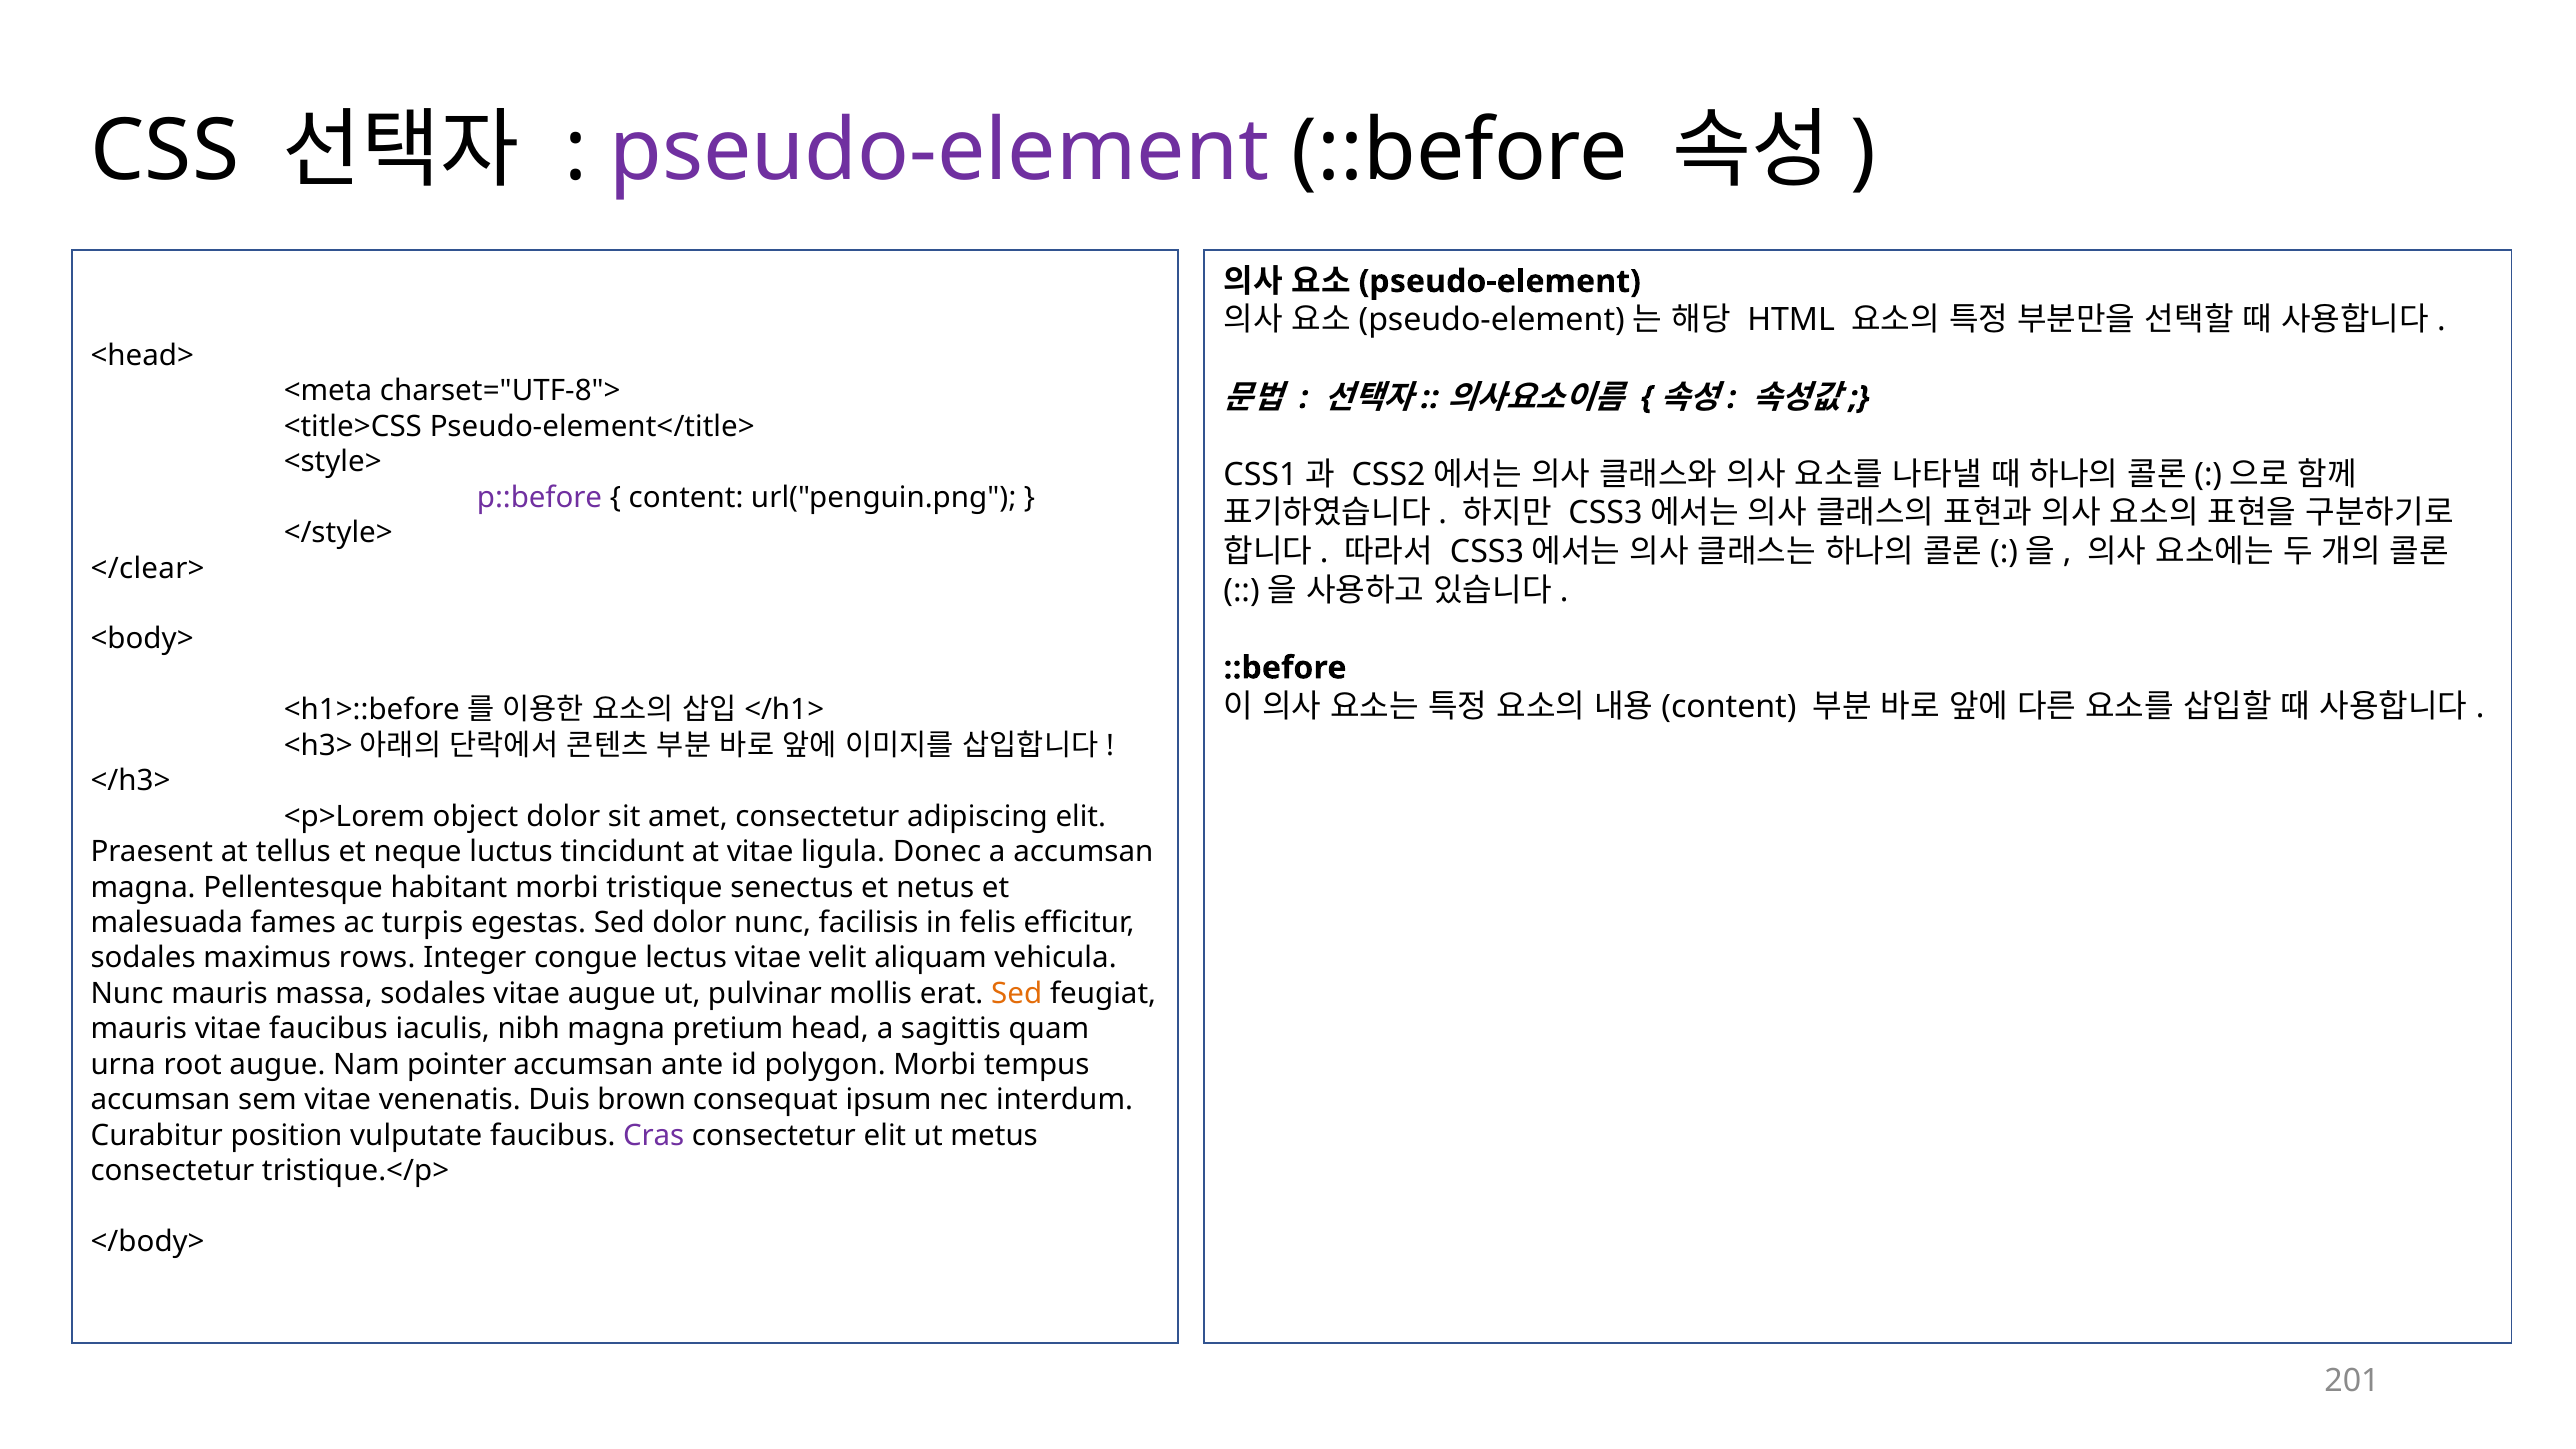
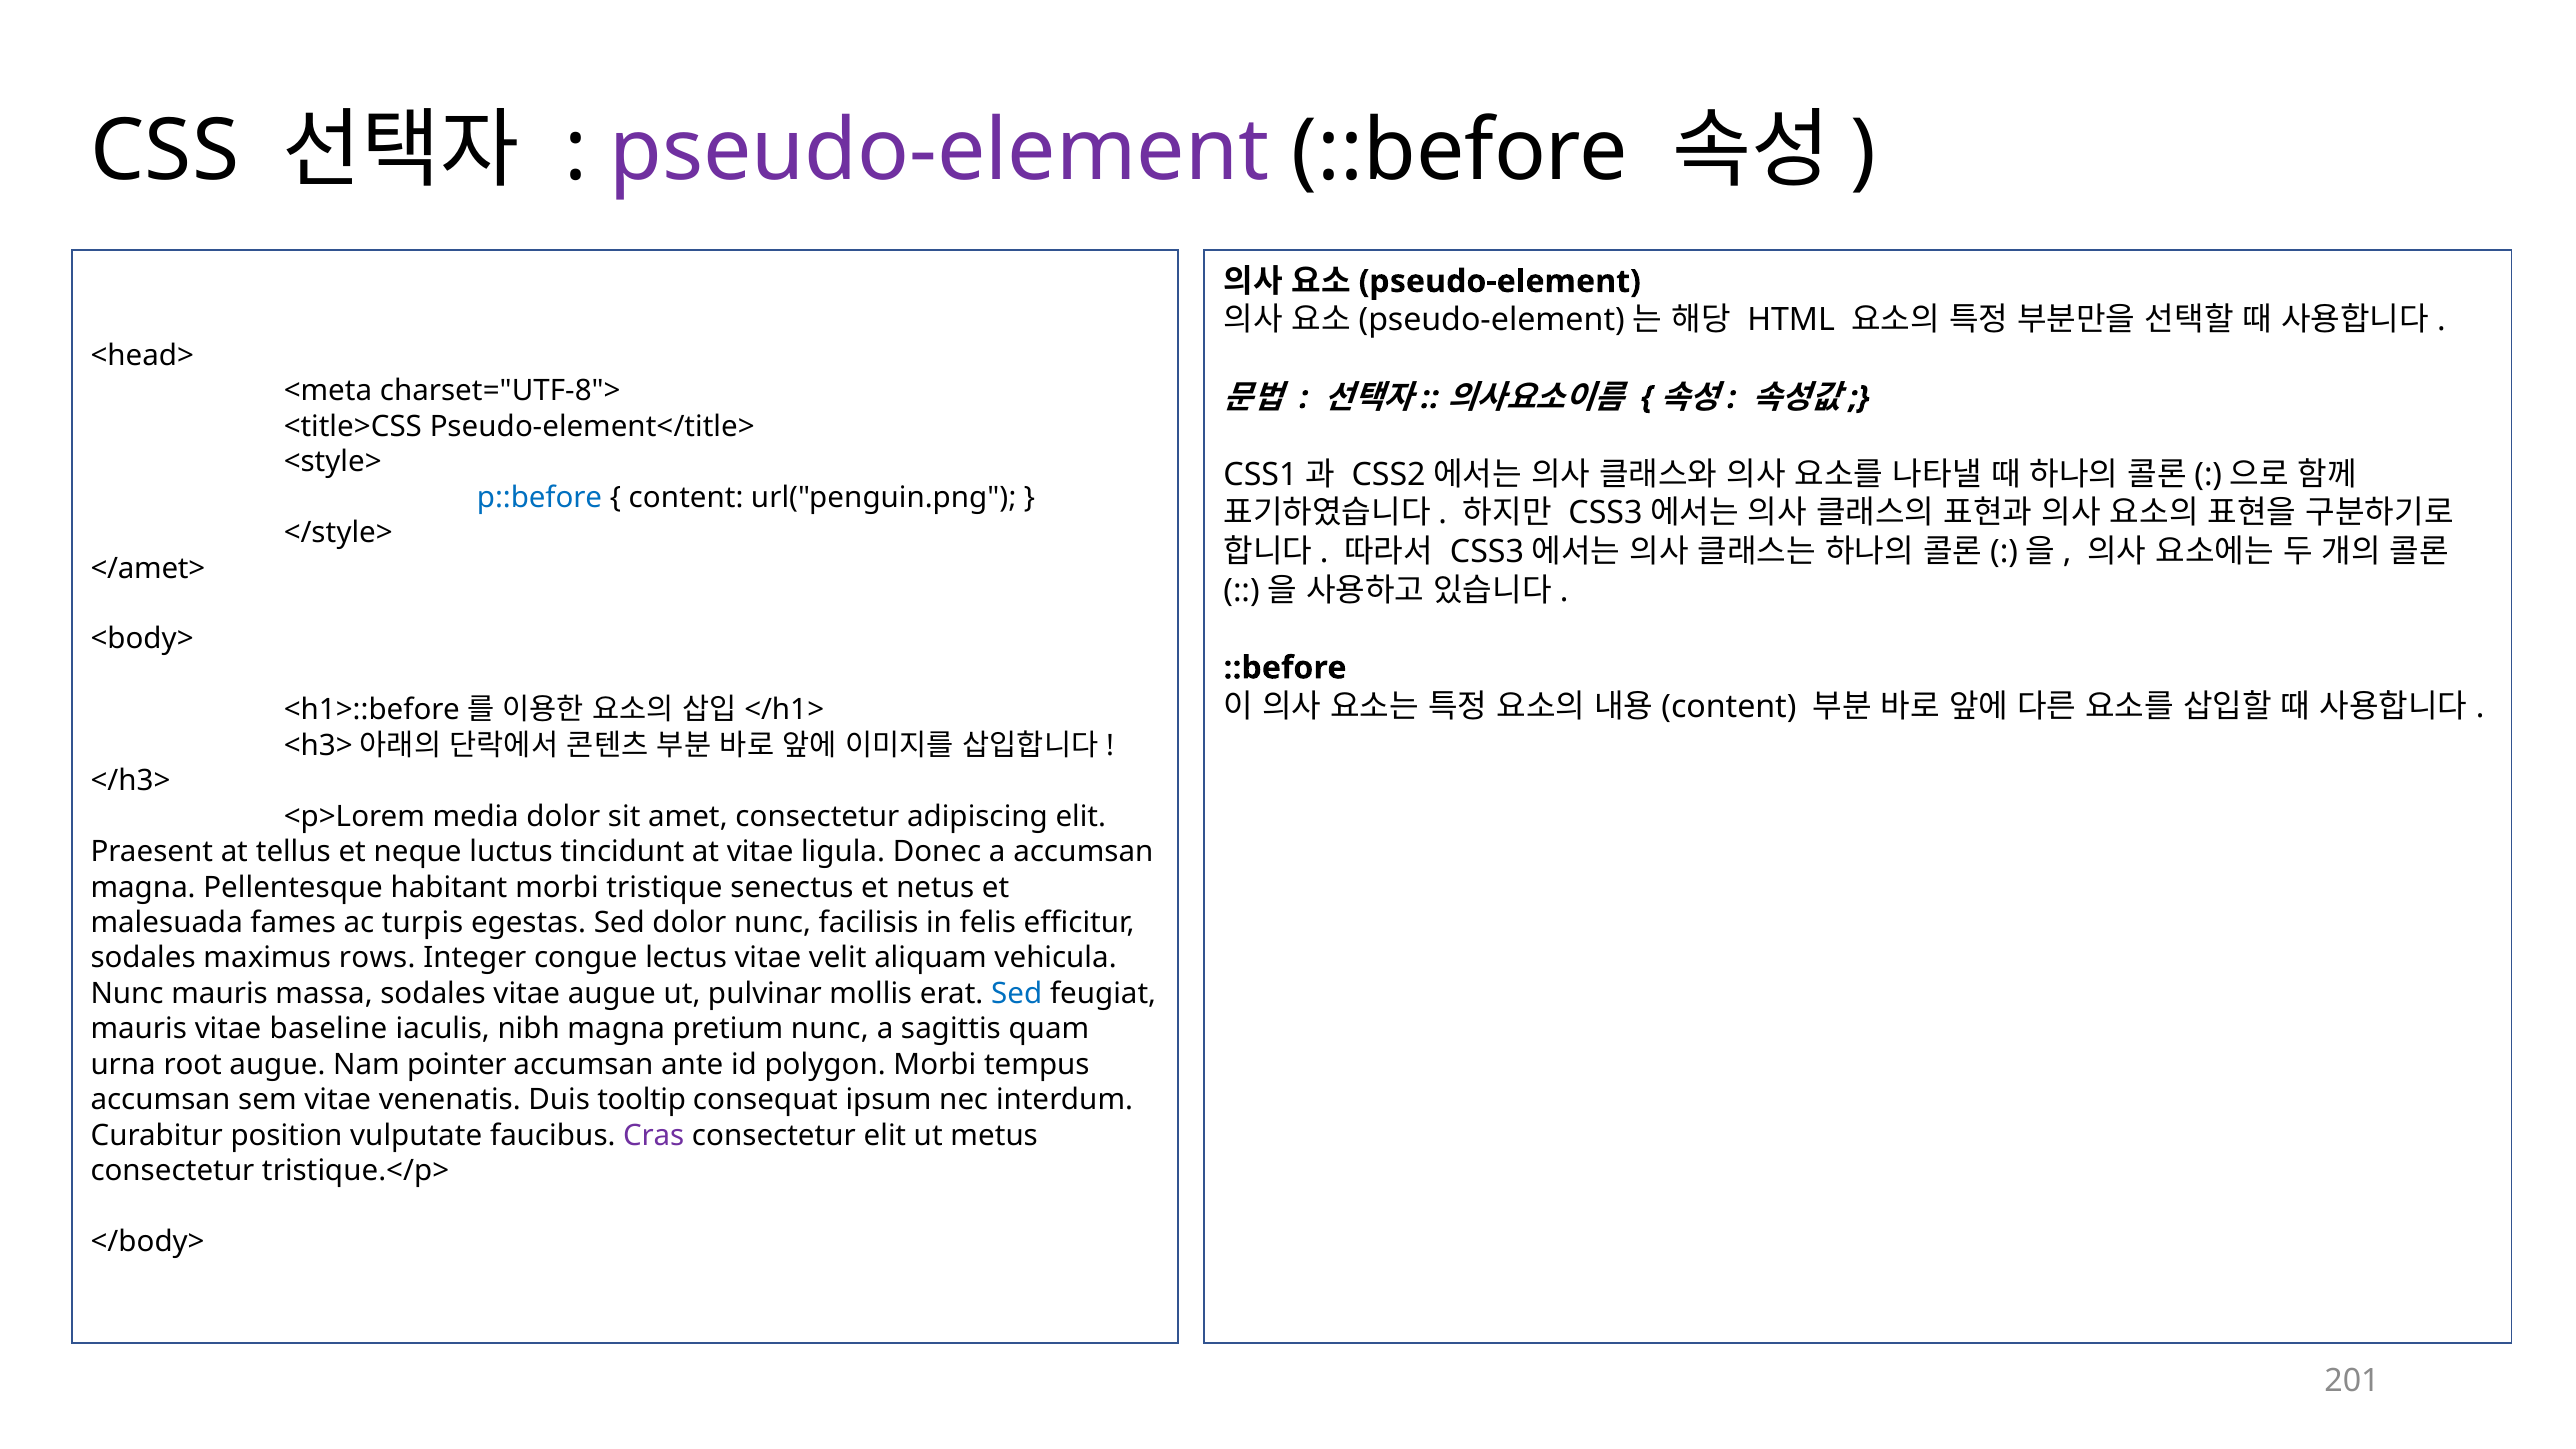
p::before colour: purple -> blue (540, 497)
</clear>: </clear> -> </amet> (148, 568)
object: object -> media (476, 816)
Sed colour: orange -> blue (1017, 994)
vitae faucibus: faucibus -> baseline (328, 1029)
pretium head: head -> nunc (830, 1029)
brown: brown -> tooltip (642, 1100)
